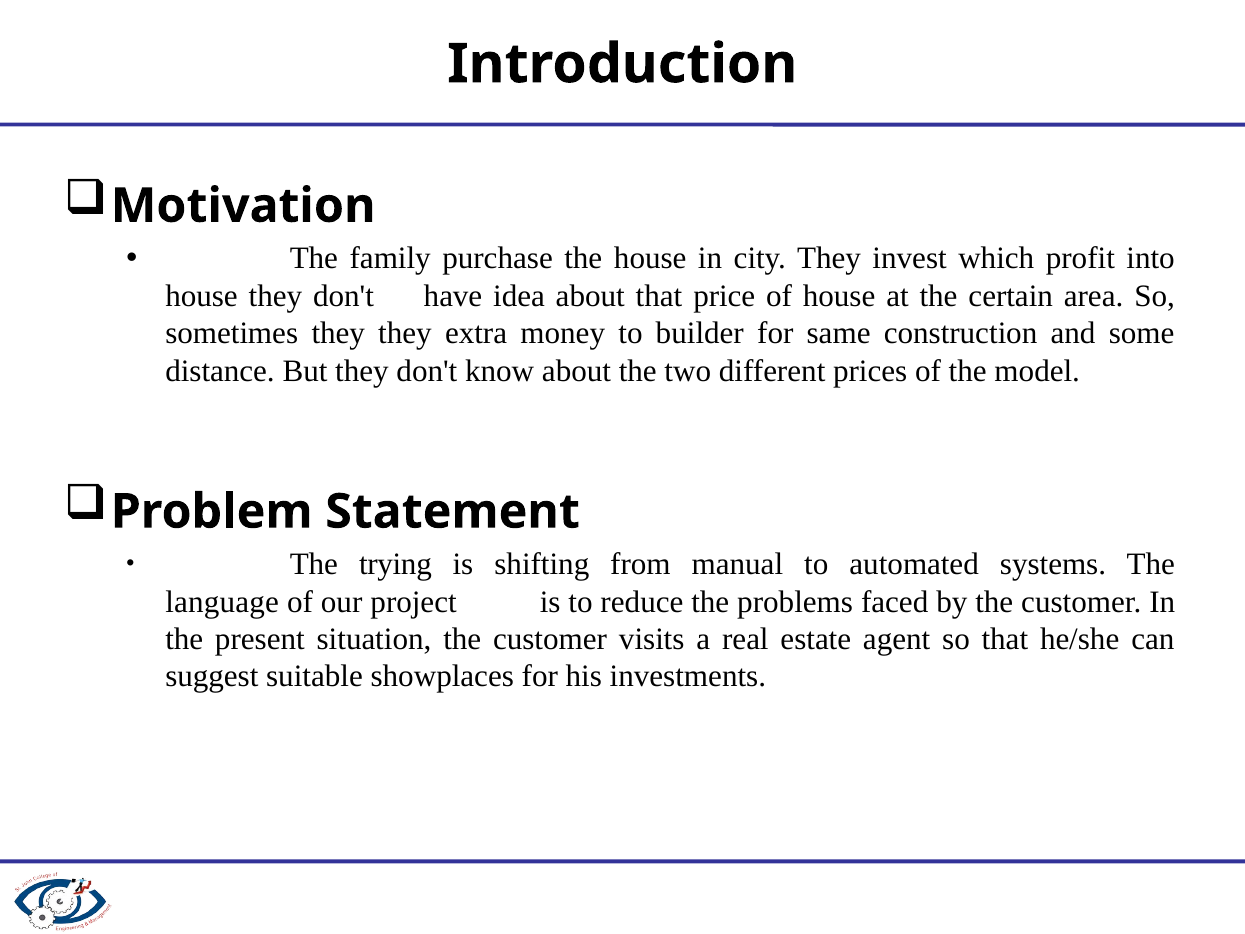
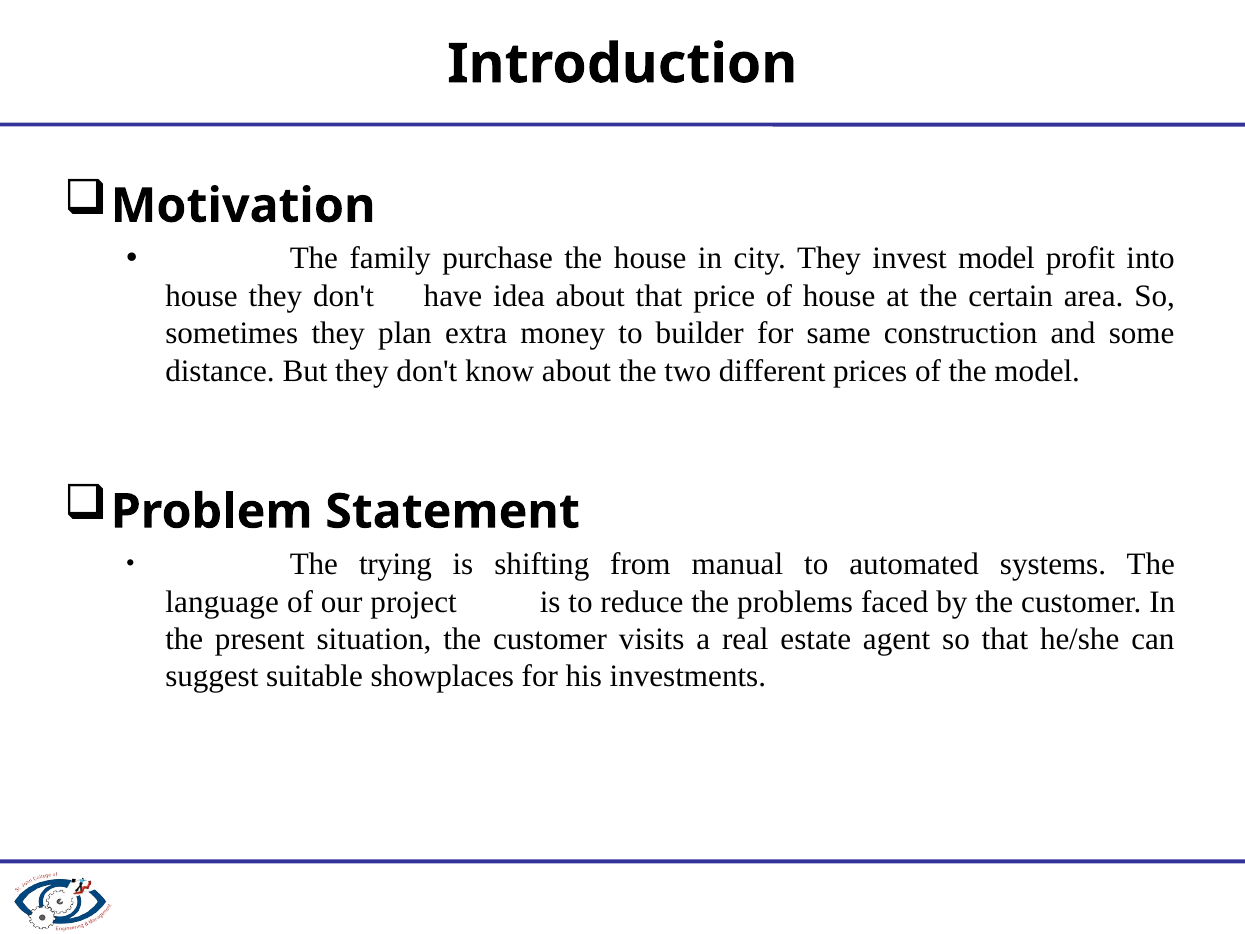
invest which: which -> model (996, 259)
they they: they -> plan (405, 333)
